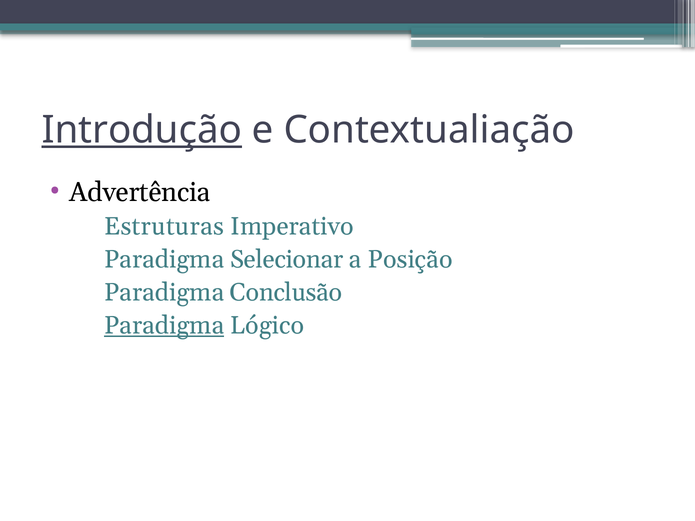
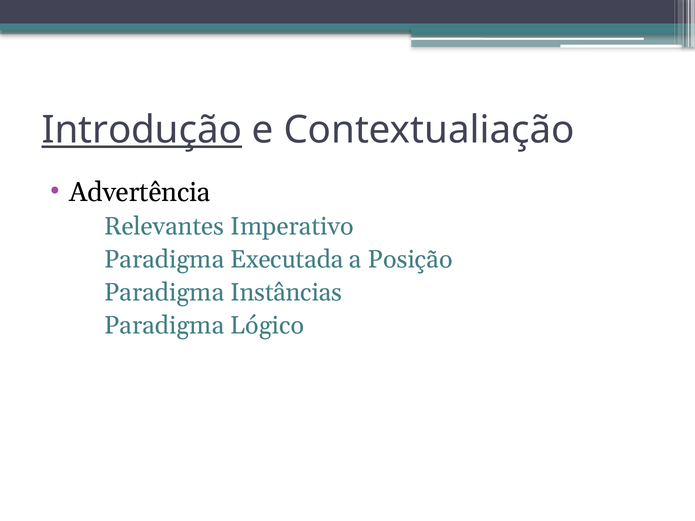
Estruturas: Estruturas -> Relevantes (164, 227)
Selecionar: Selecionar -> Executada (287, 260)
Conclusão: Conclusão -> Instâncias (286, 293)
Paradigma underline: present -> none (164, 326)
